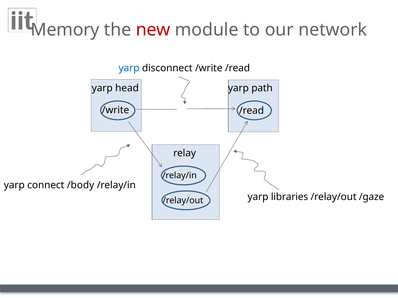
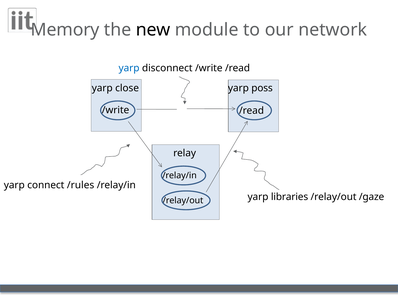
new colour: red -> black (153, 30)
head: head -> close (127, 88)
path: path -> poss (262, 88)
/body: /body -> /rules (81, 186)
